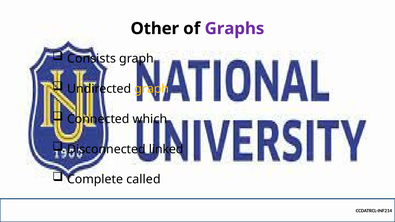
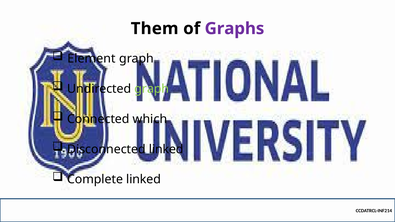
Other: Other -> Them (155, 29)
Consists: Consists -> Element (92, 59)
graph colour: yellow -> light green (152, 89)
Complete called: called -> linked (144, 180)
